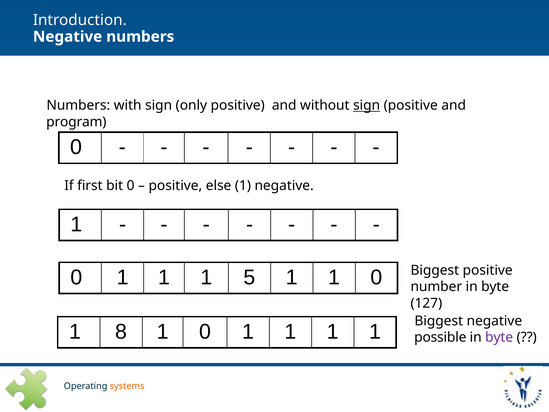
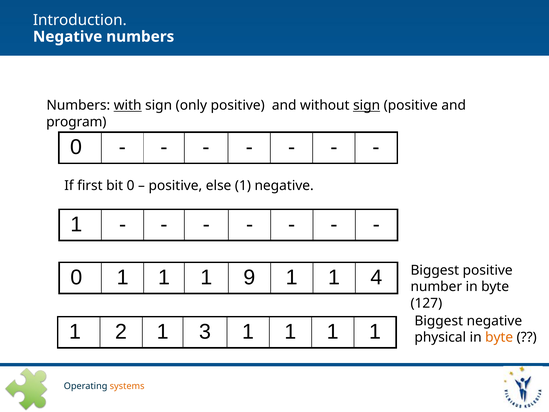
with underline: none -> present (128, 105)
5: 5 -> 9 (250, 277)
1 1 0: 0 -> 4 (376, 277)
8: 8 -> 2 (121, 331)
0: 0 -> 3 (205, 331)
possible: possible -> physical (440, 337)
byte colour: purple -> orange (499, 337)
